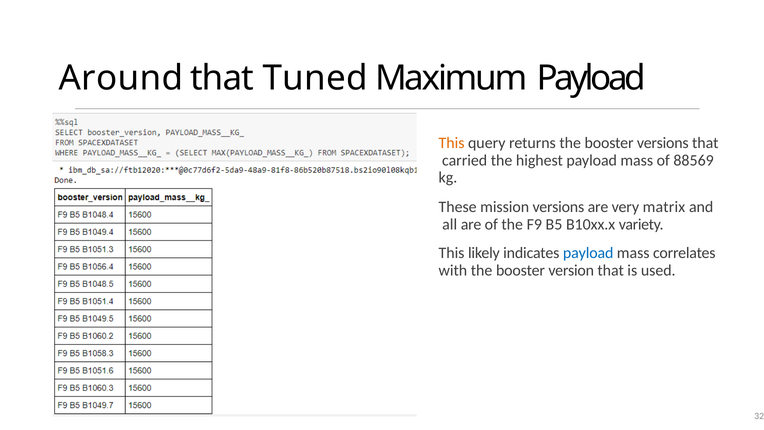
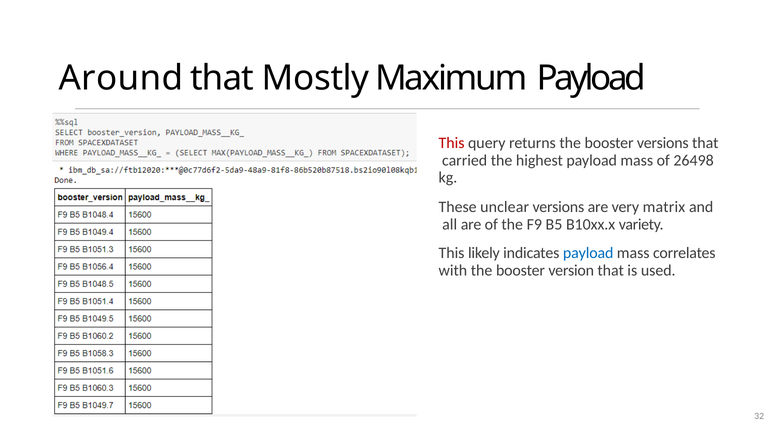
Tuned: Tuned -> Mostly (316, 78)
This colour: orange -> red (452, 143)
88569: 88569 -> 26498 (694, 160)
mission: mission -> unclear (505, 207)
